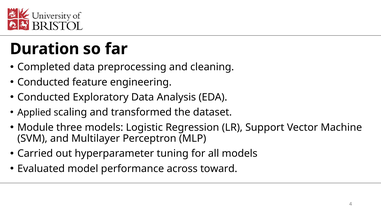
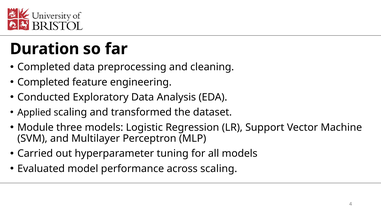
Conducted: Conducted -> Completed (43, 82)
across toward: toward -> scaling (219, 169)
